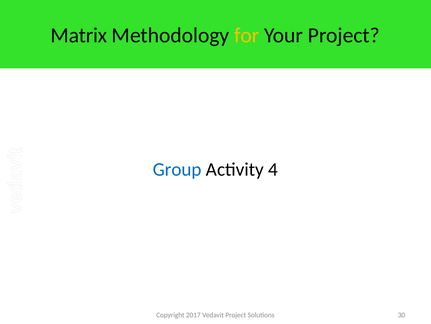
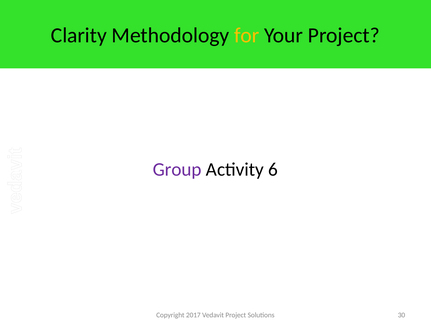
Matrix: Matrix -> Clarity (79, 35)
Group colour: blue -> purple (177, 169)
4: 4 -> 6 (273, 169)
